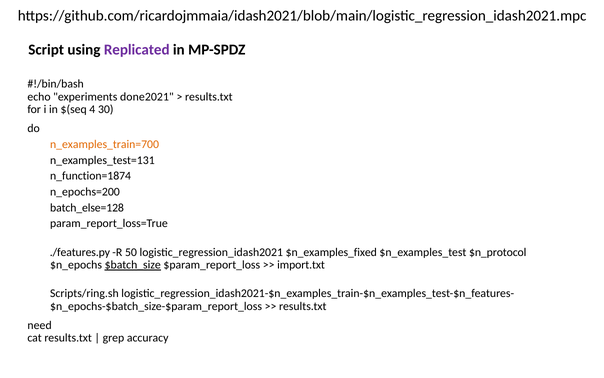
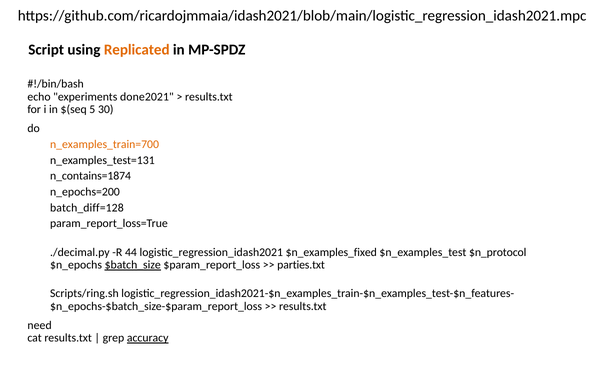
Replicated colour: purple -> orange (137, 50)
4: 4 -> 5 (92, 109)
n_function=1874: n_function=1874 -> n_contains=1874 (91, 176)
batch_else=128: batch_else=128 -> batch_diff=128 (87, 207)
./features.py: ./features.py -> ./decimal.py (80, 252)
50: 50 -> 44 (131, 252)
import.txt: import.txt -> parties.txt (301, 265)
accuracy underline: none -> present (148, 337)
